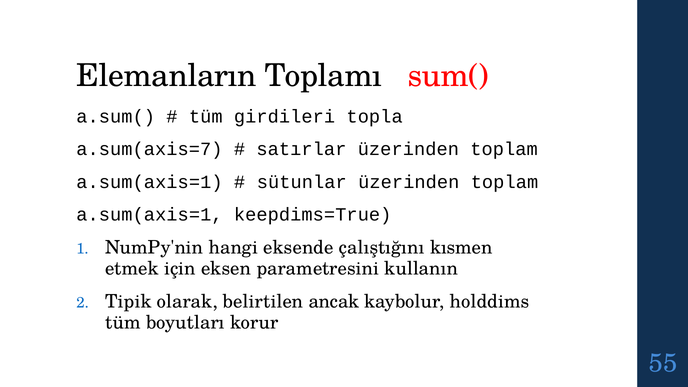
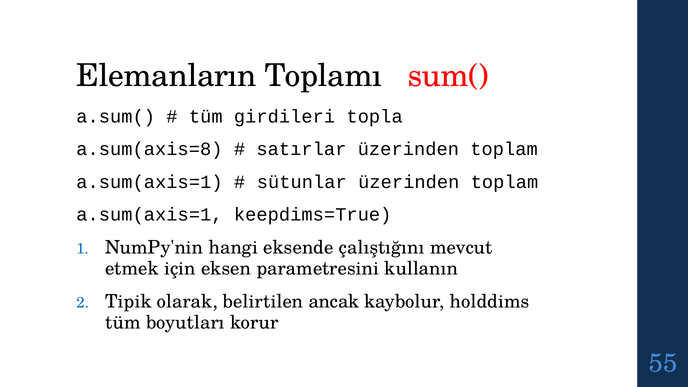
a.sum(axis=7: a.sum(axis=7 -> a.sum(axis=8 (149, 149)
kısmen: kısmen -> mevcut (461, 247)
